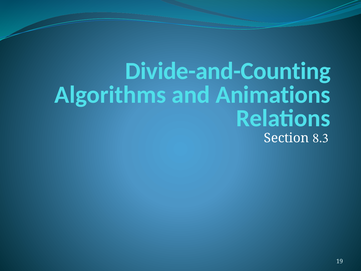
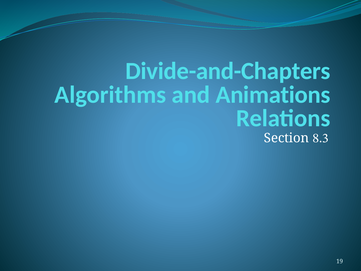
Divide-and-Counting: Divide-and-Counting -> Divide-and-Chapters (228, 71)
